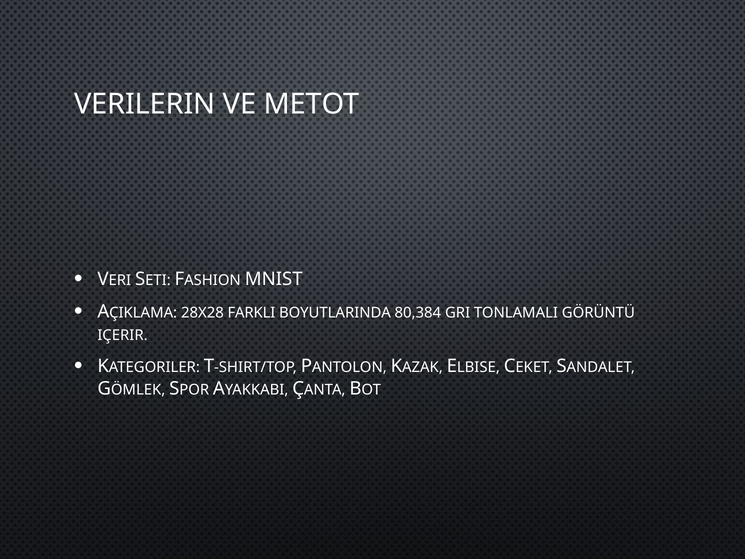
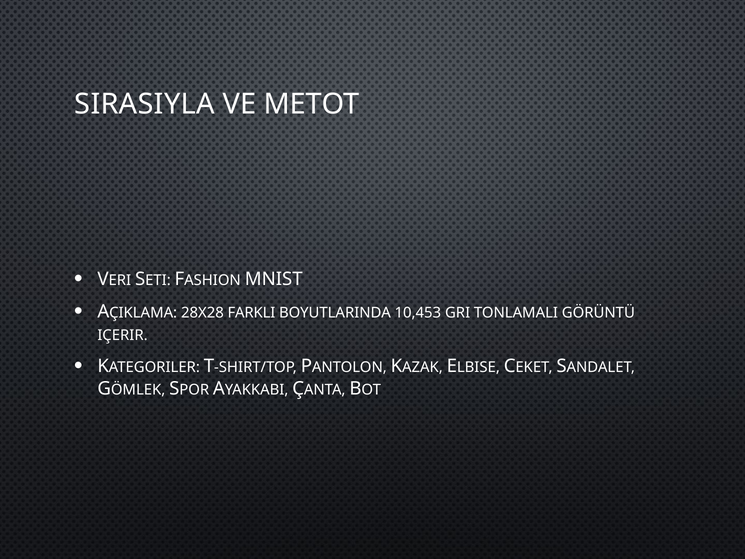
VERILERIN: VERILERIN -> SIRASIYLA (145, 104)
80,384: 80,384 -> 10,453 (418, 313)
